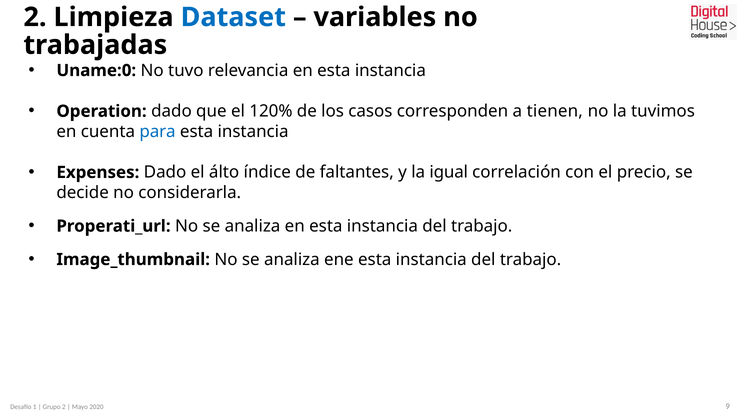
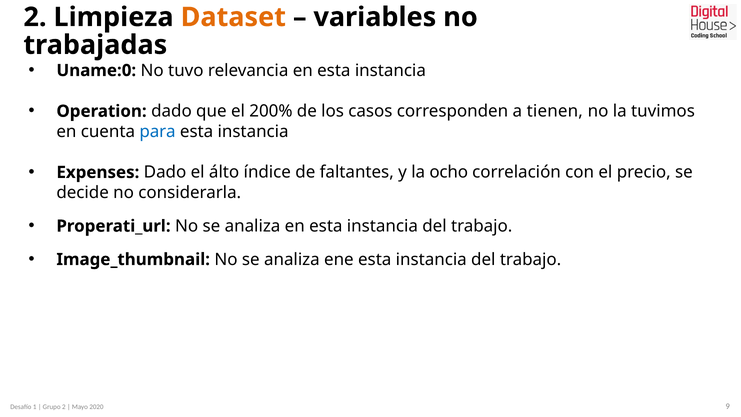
Dataset colour: blue -> orange (233, 17)
120%: 120% -> 200% (271, 111)
igual: igual -> ocho (449, 172)
